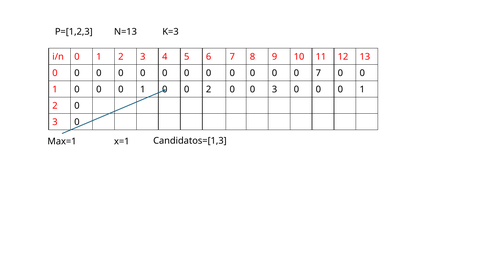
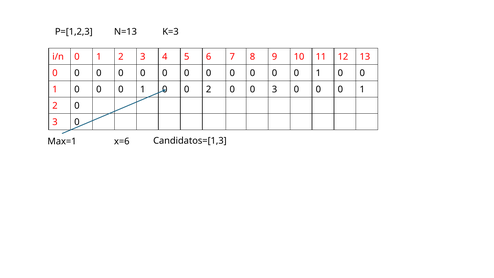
7: 7 -> 1 (318, 73)
x=1: x=1 -> x=6 (122, 141)
